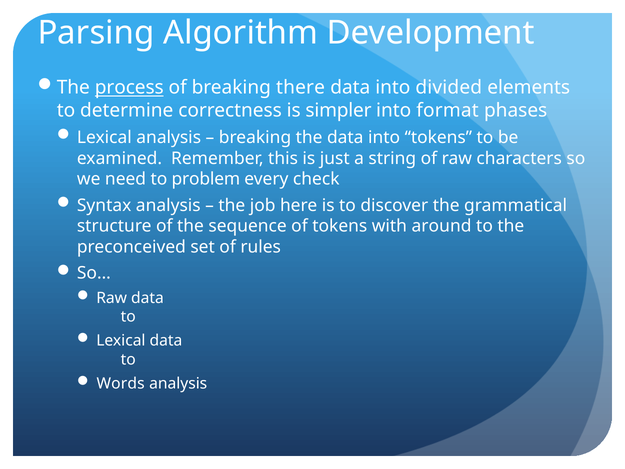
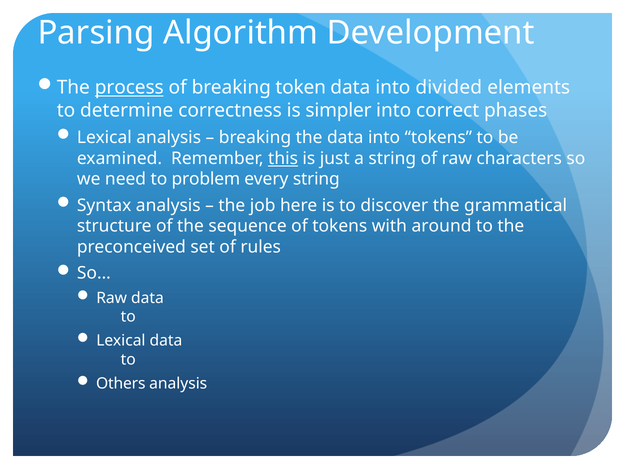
there: there -> token (301, 88)
format: format -> correct (448, 111)
this underline: none -> present (283, 158)
every check: check -> string (316, 179)
Words: Words -> Others (121, 383)
